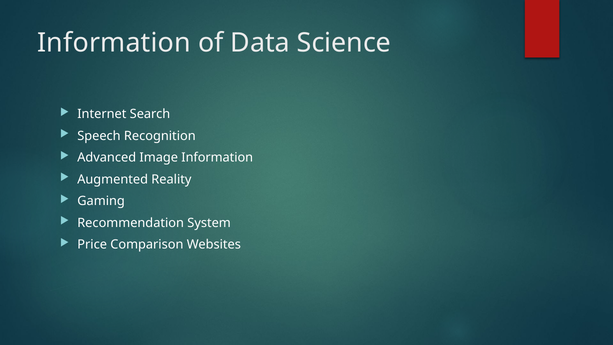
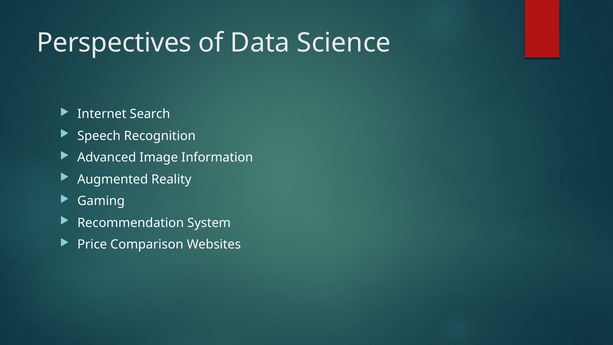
Information: Information -> Perspectives (114, 43)
